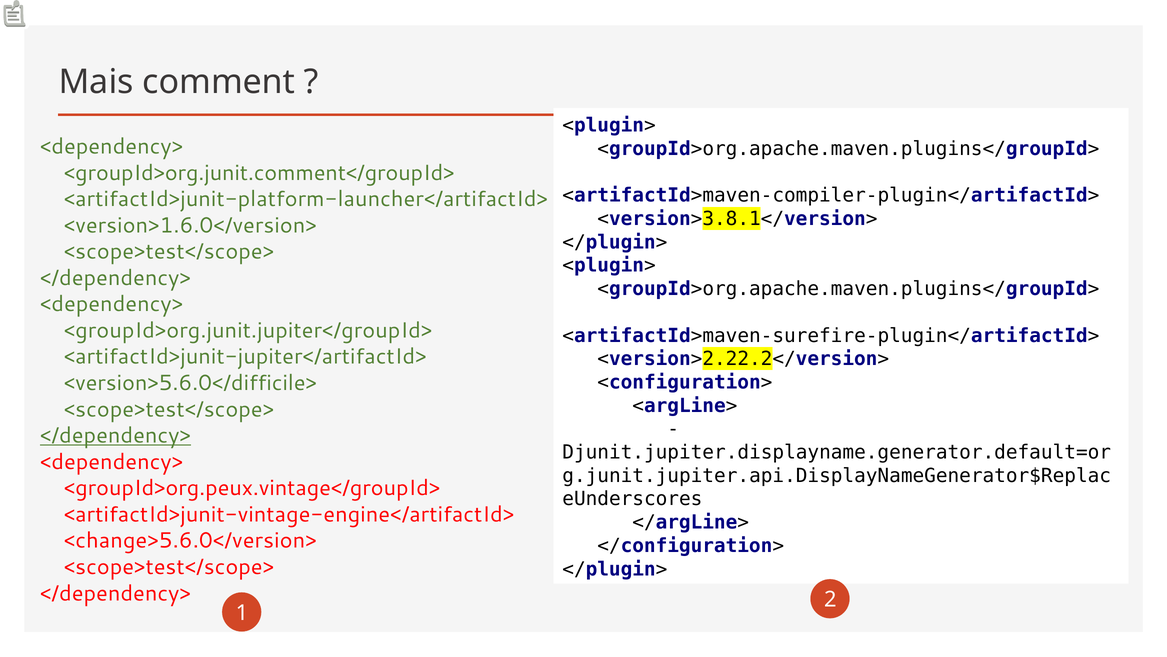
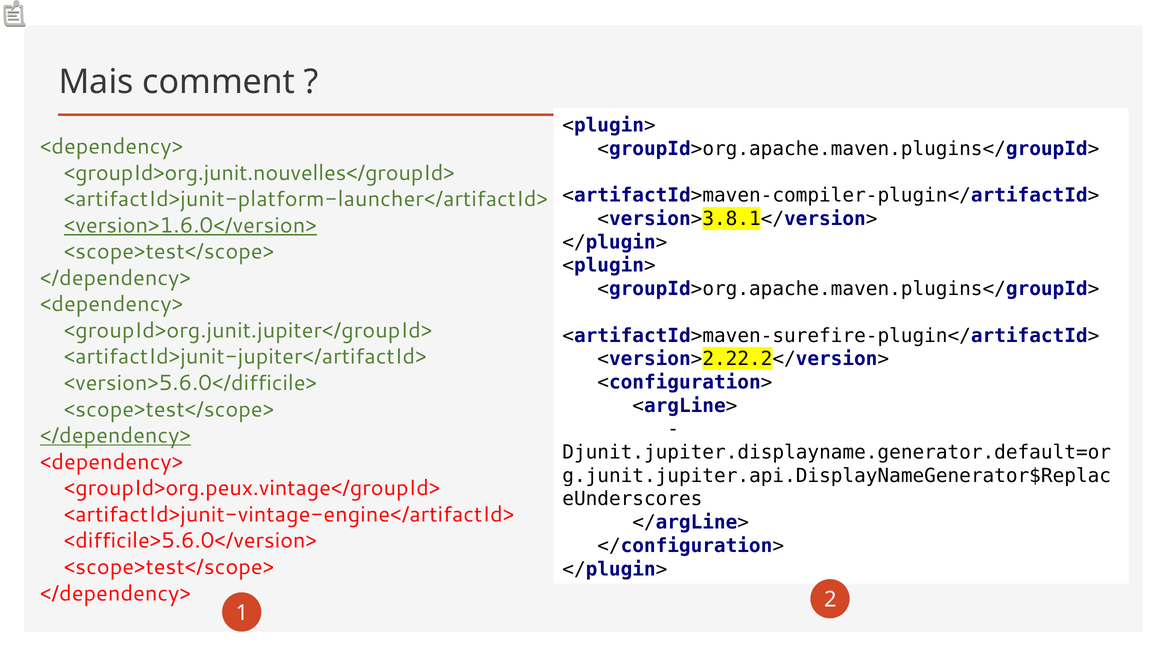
<groupId>org.junit.comment</groupId>: <groupId>org.junit.comment</groupId> -> <groupId>org.junit.nouvelles</groupId> (259, 173)
<version>1.6.0</version> underline: none -> present (190, 225)
<change>5.6.0</version>: <change>5.6.0</version> -> <difficile>5.6.0</version> (190, 540)
